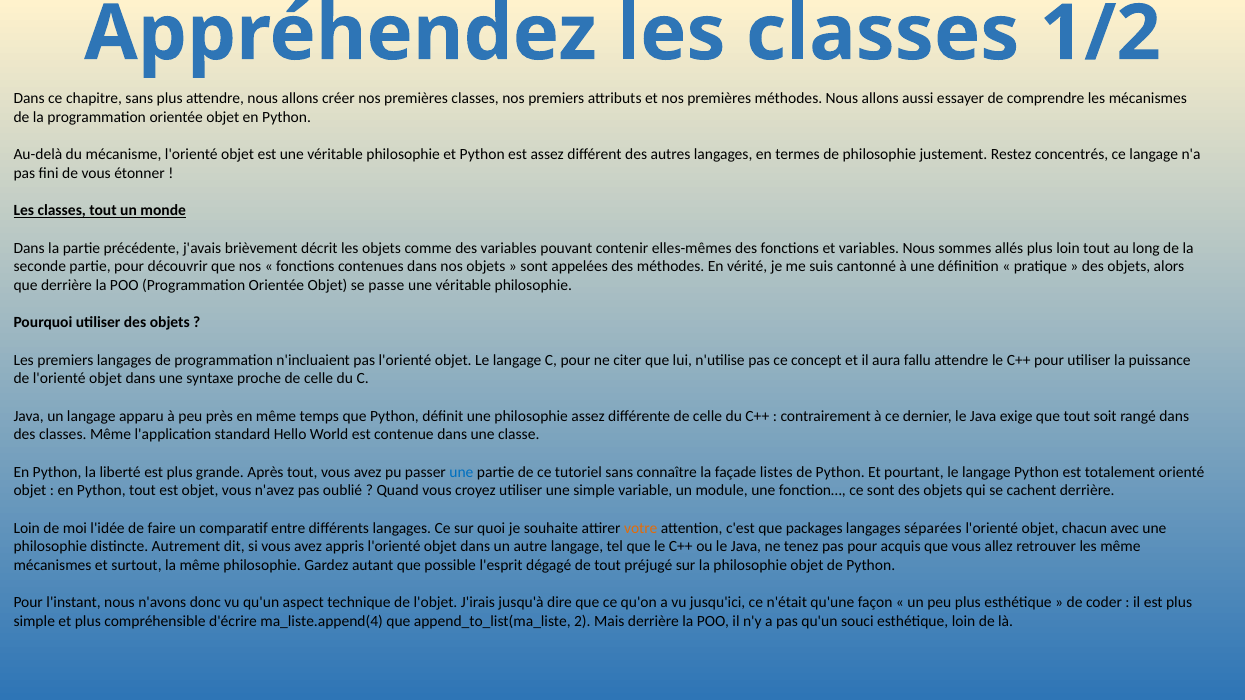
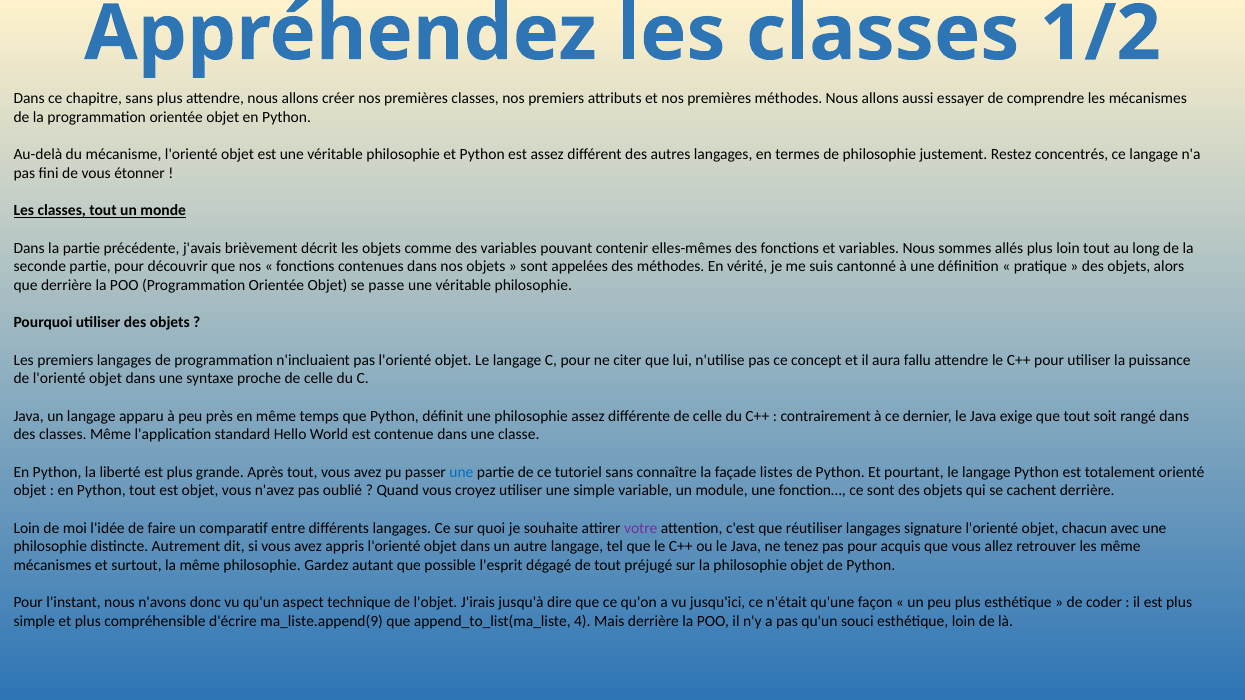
votre colour: orange -> purple (641, 528)
packages: packages -> réutiliser (814, 528)
séparées: séparées -> signature (933, 528)
ma_liste.append(4: ma_liste.append(4 -> ma_liste.append(9 (322, 622)
2: 2 -> 4 (582, 622)
